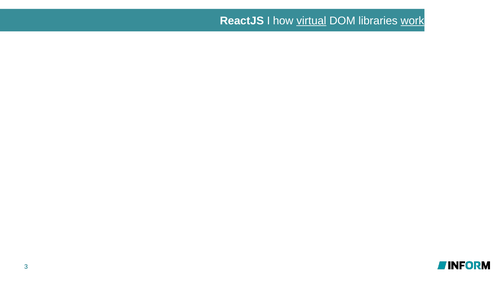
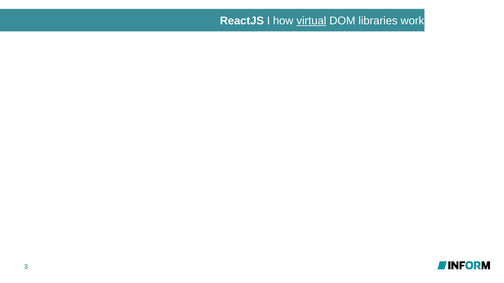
work underline: present -> none (412, 21)
